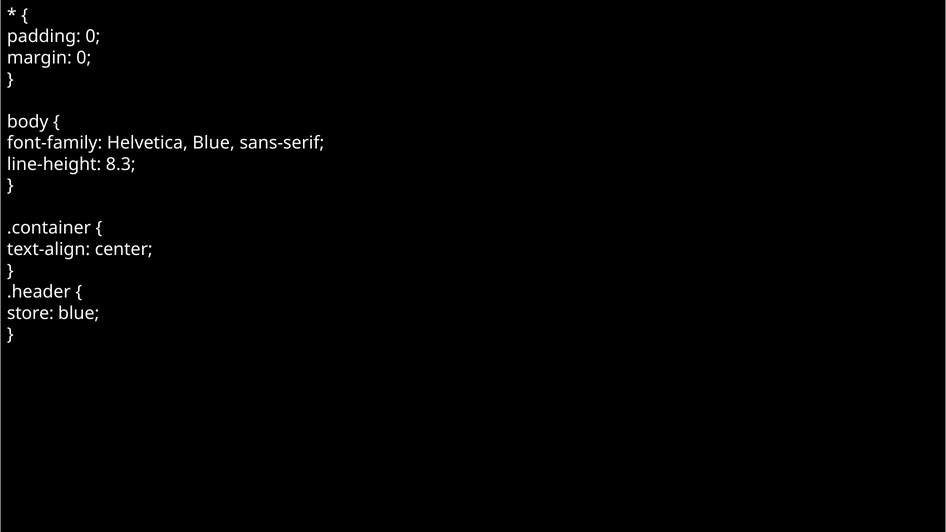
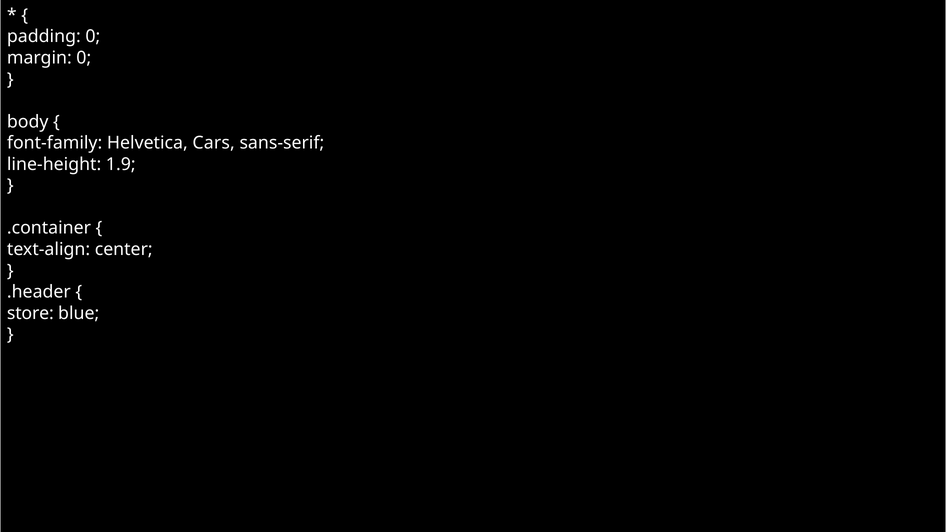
Helvetica Blue: Blue -> Cars (214, 143)
8.3: 8.3 -> 1.9 (121, 164)
